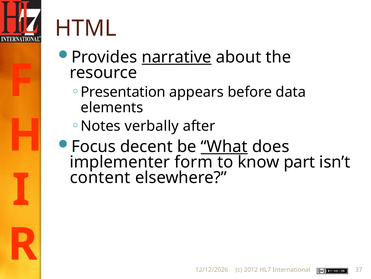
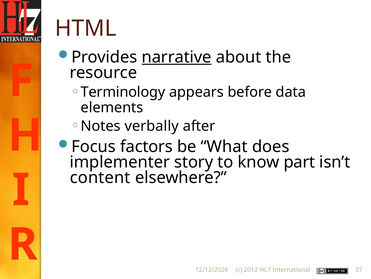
Presentation: Presentation -> Terminology (123, 92)
decent: decent -> factors (146, 146)
What underline: present -> none (224, 146)
form: form -> story (194, 162)
